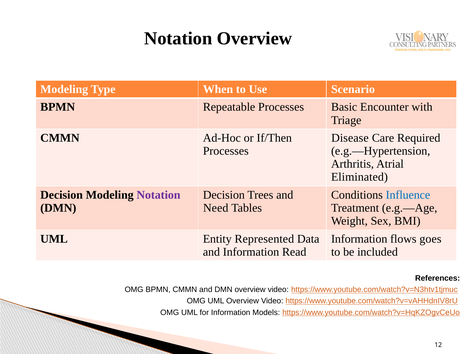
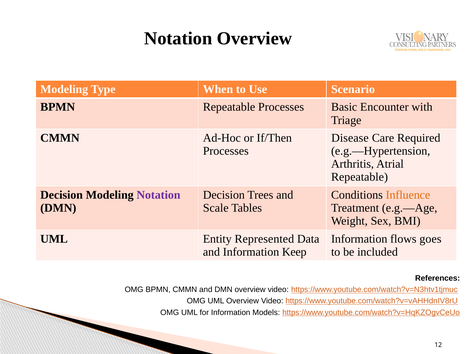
Eliminated: Eliminated -> Repeatable (360, 177)
Influence colour: blue -> orange (408, 195)
Need: Need -> Scale (216, 208)
Read: Read -> Keep (294, 252)
